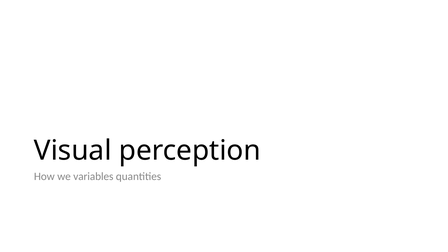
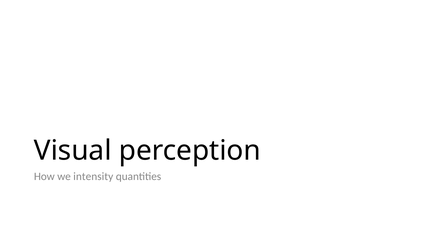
variables: variables -> intensity (93, 176)
